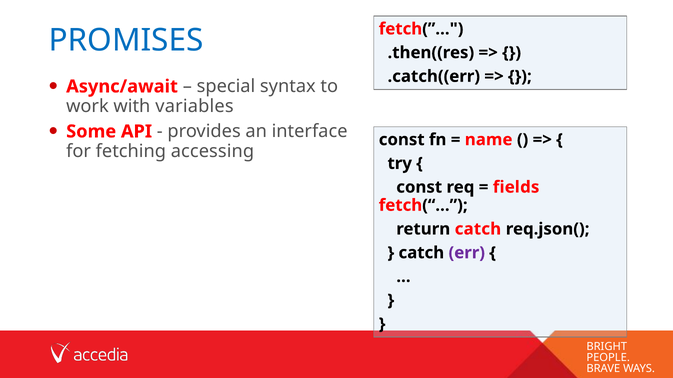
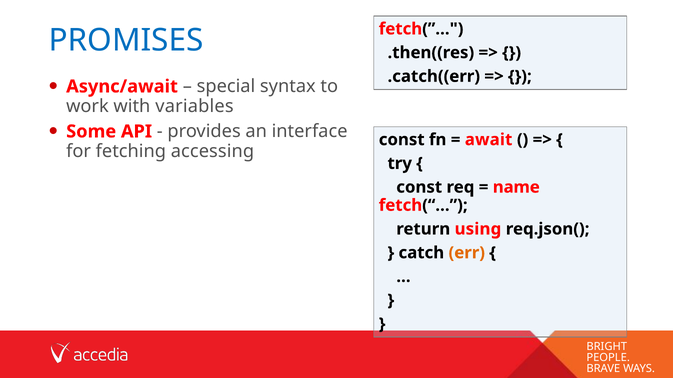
name: name -> await (489, 140)
fields: fields -> name (516, 187)
return catch: catch -> using (478, 229)
err colour: purple -> orange (467, 253)
